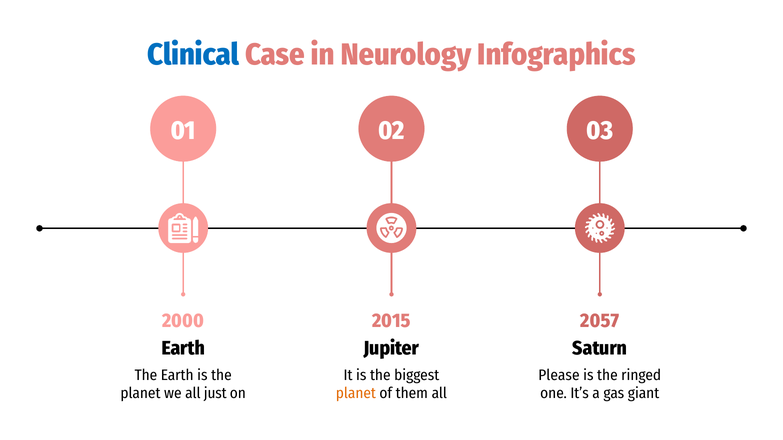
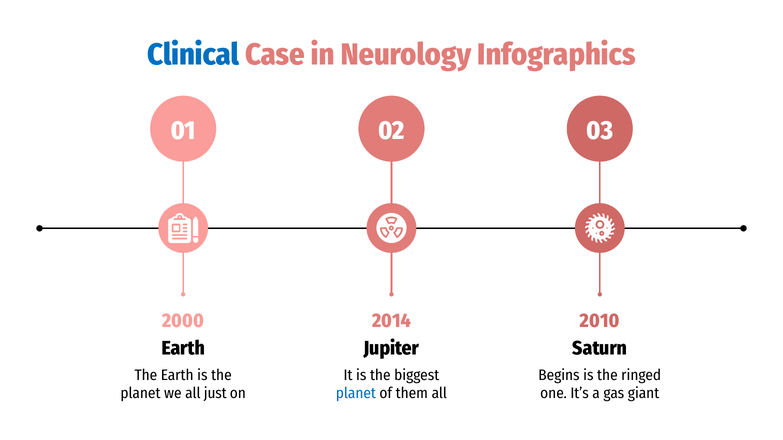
2015: 2015 -> 2014 (391, 321)
2057: 2057 -> 2010 (600, 321)
Please: Please -> Begins (559, 375)
planet colour: orange -> blue (356, 394)
